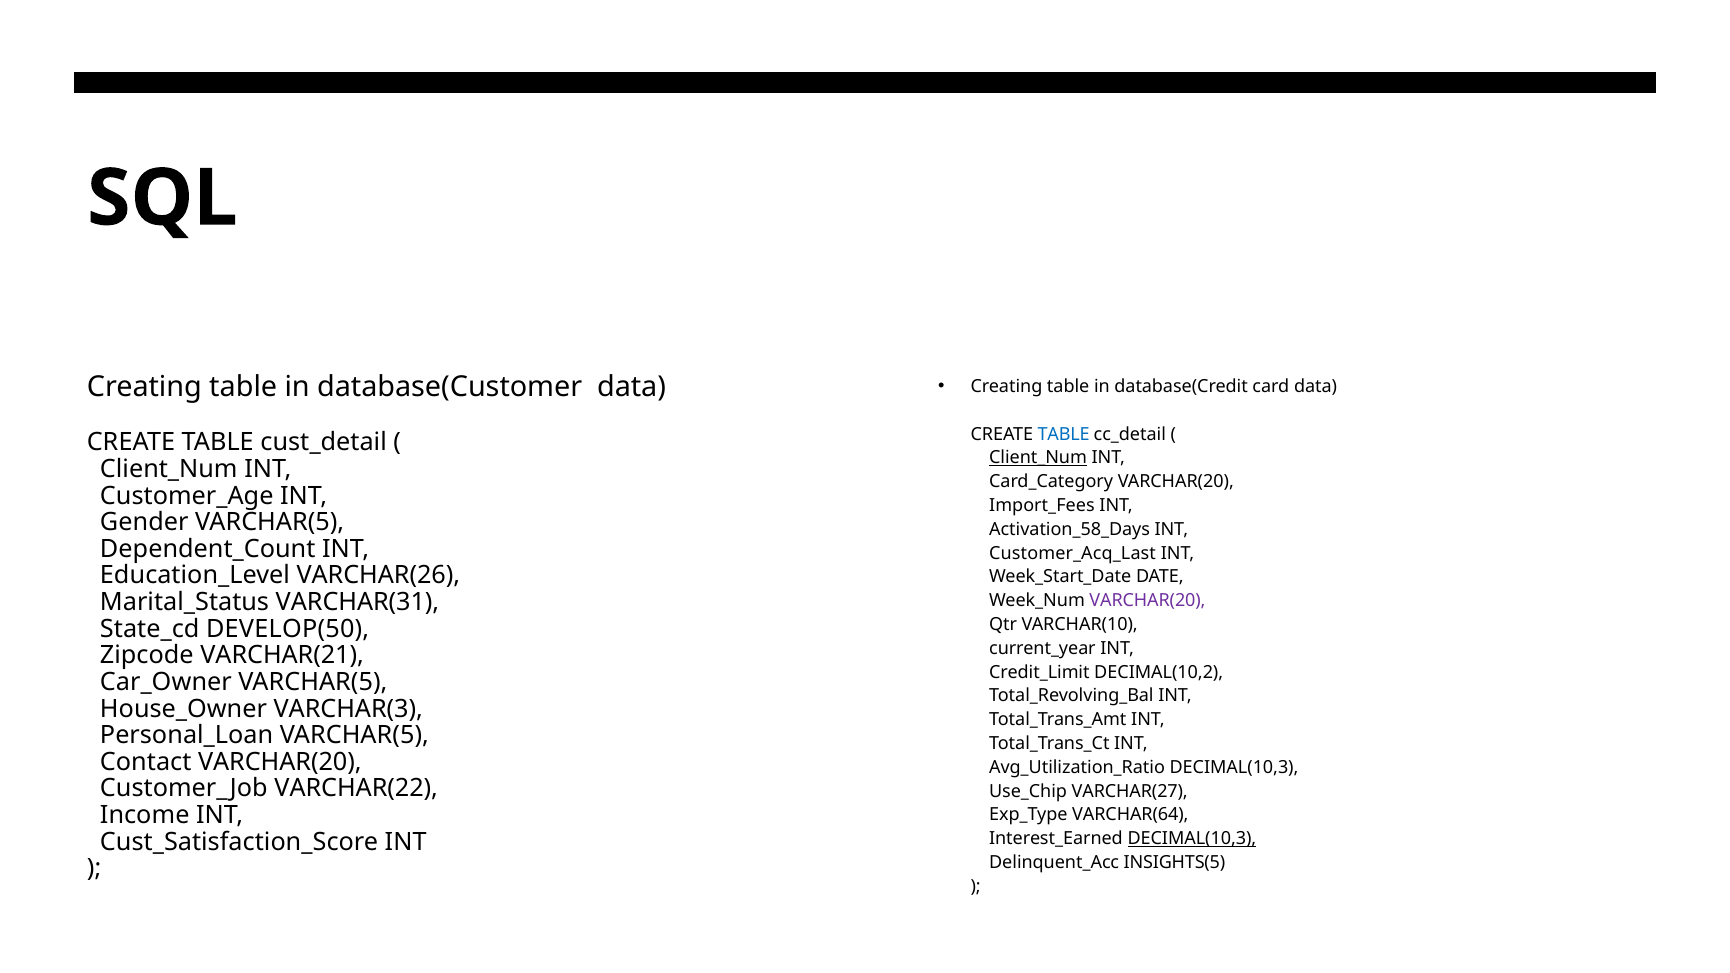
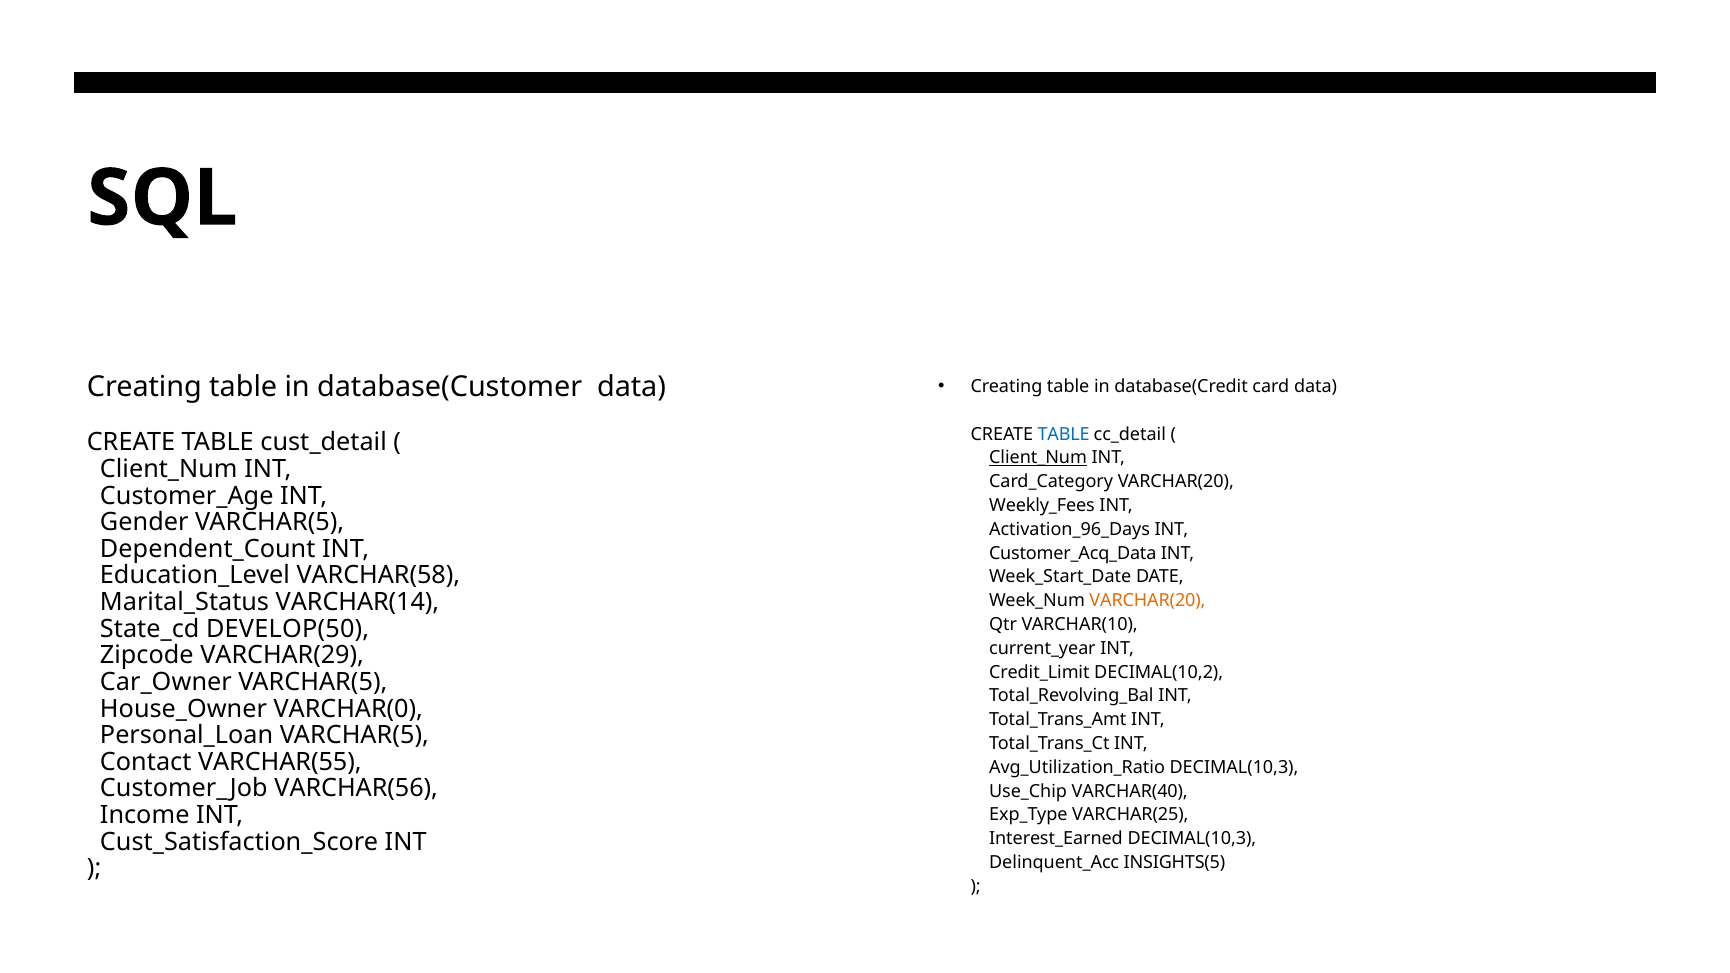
Import_Fees: Import_Fees -> Weekly_Fees (1042, 506)
Activation_58_Days: Activation_58_Days -> Activation_96_Days (1070, 529)
Customer_Acq_Last: Customer_Acq_Last -> Customer_Acq_Data (1073, 553)
VARCHAR(26: VARCHAR(26 -> VARCHAR(58 (378, 576)
VARCHAR(31: VARCHAR(31 -> VARCHAR(14 (357, 602)
VARCHAR(20 colour: purple -> orange (1148, 601)
VARCHAR(21: VARCHAR(21 -> VARCHAR(29 (282, 656)
VARCHAR(3: VARCHAR(3 -> VARCHAR(0 (348, 709)
Contact VARCHAR(20: VARCHAR(20 -> VARCHAR(55 (280, 762)
VARCHAR(22: VARCHAR(22 -> VARCHAR(56 (356, 789)
VARCHAR(27: VARCHAR(27 -> VARCHAR(40 (1130, 791)
VARCHAR(64: VARCHAR(64 -> VARCHAR(25 (1130, 815)
DECIMAL(10,3 underline: present -> none (1192, 839)
